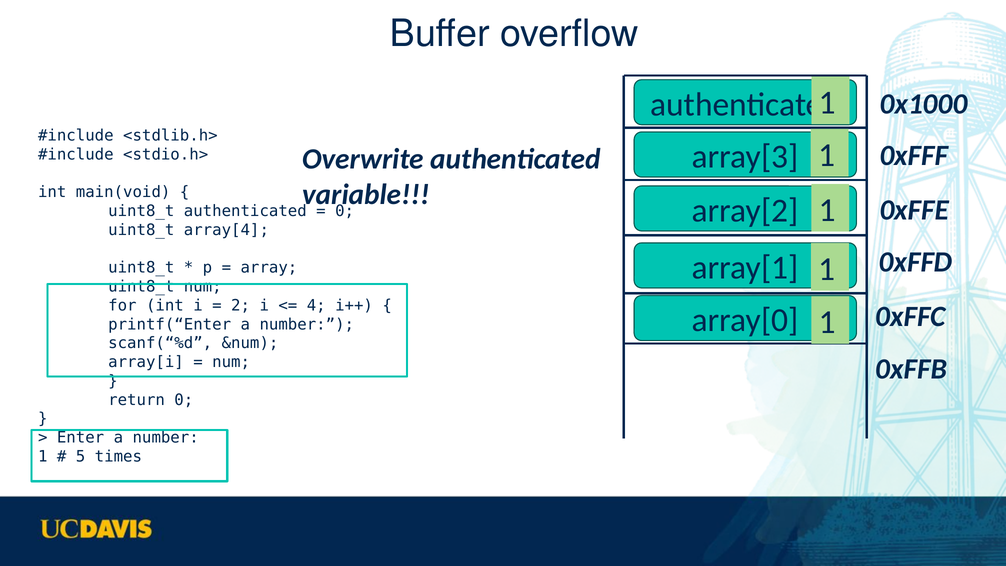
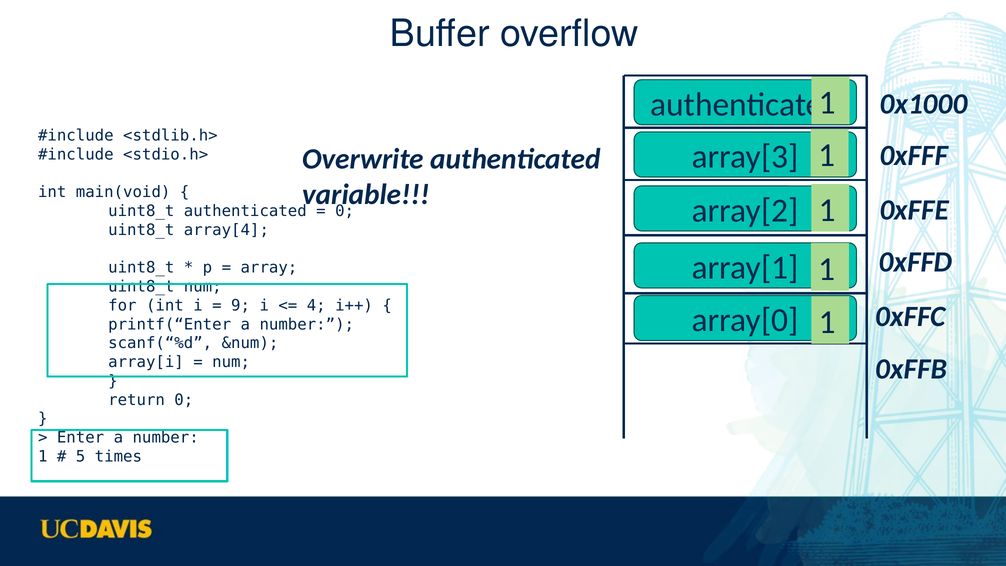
2: 2 -> 9 (241, 305)
